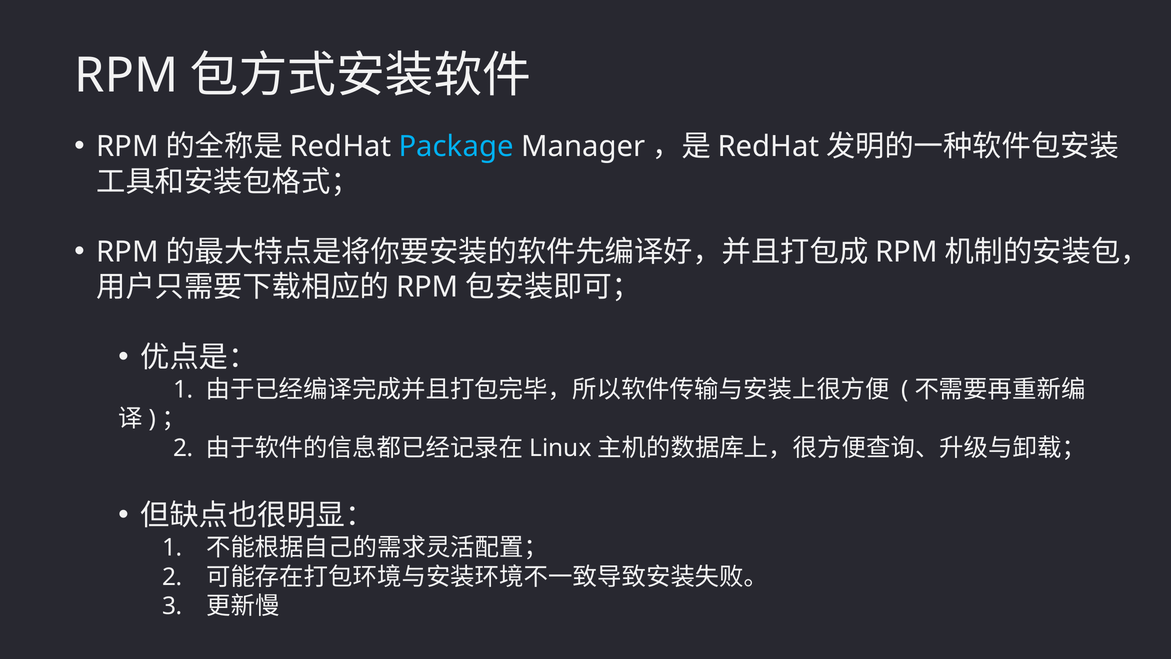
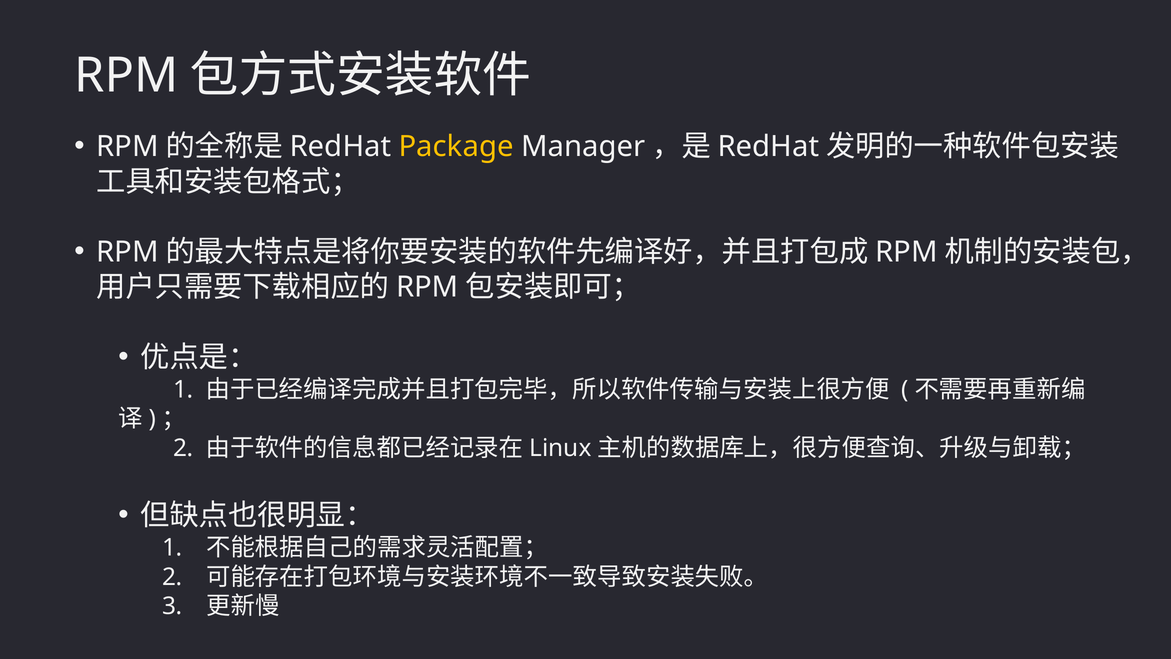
Package colour: light blue -> yellow (456, 147)
